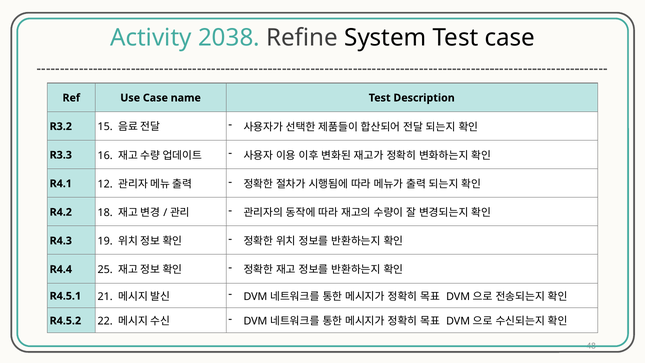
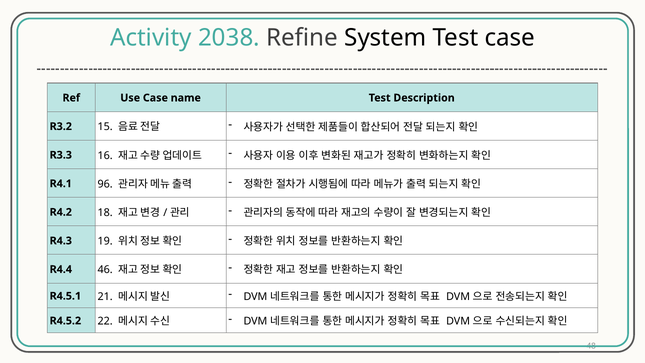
12: 12 -> 96 (105, 184)
25: 25 -> 46 (105, 270)
